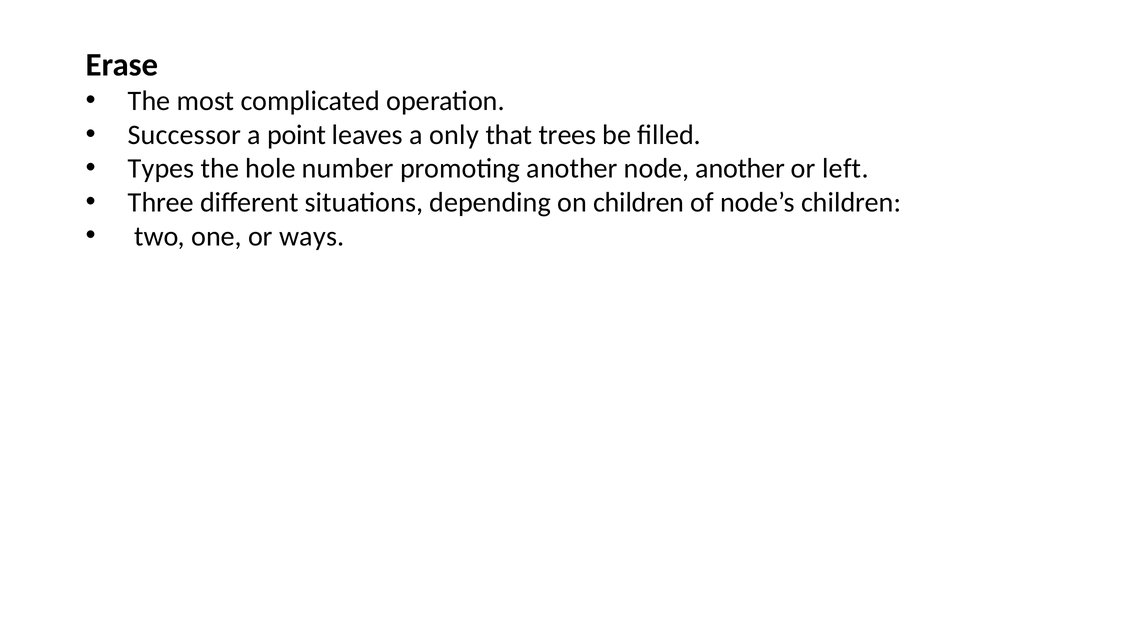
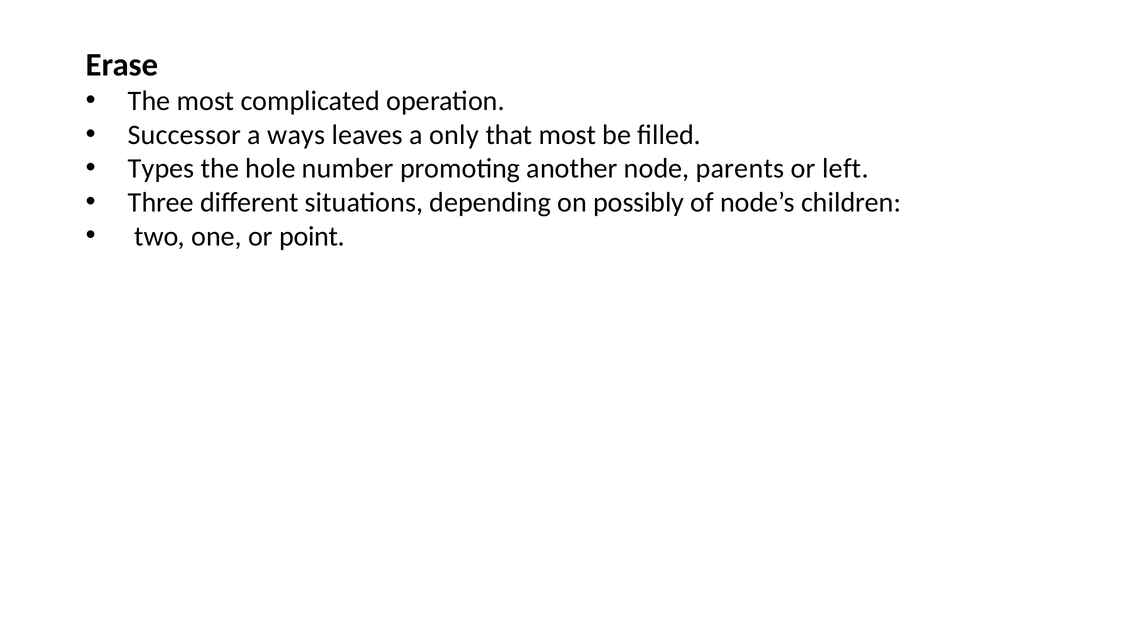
point: point -> ways (296, 135)
that trees: trees -> most (567, 135)
node another: another -> parents (740, 168)
on children: children -> possibly (639, 202)
ways: ways -> point (312, 236)
